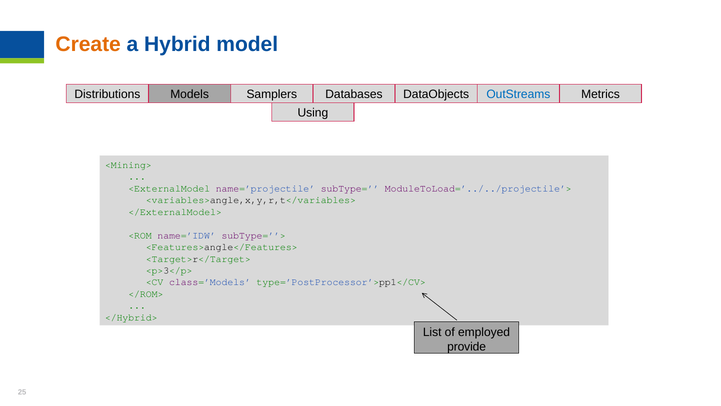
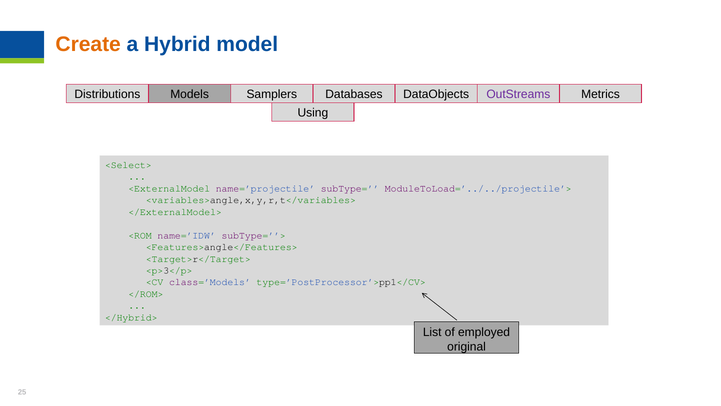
OutStreams colour: blue -> purple (518, 94)
<Mining>: <Mining> -> <Select> (128, 165)
provide: provide -> original (467, 346)
